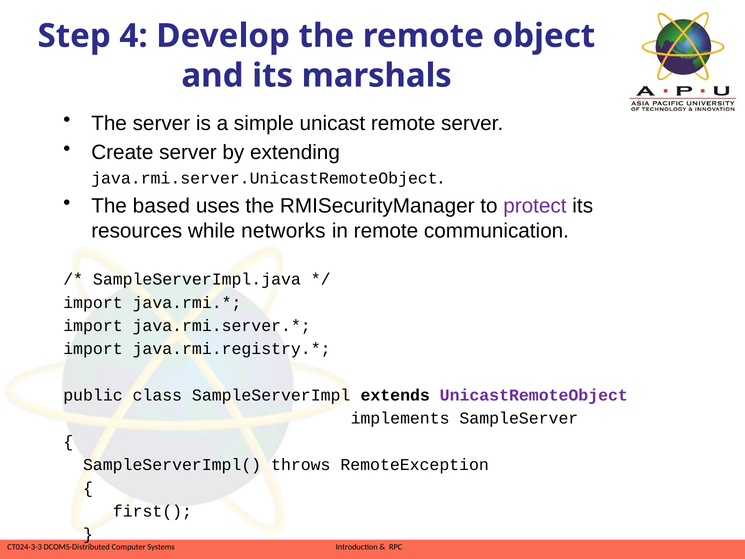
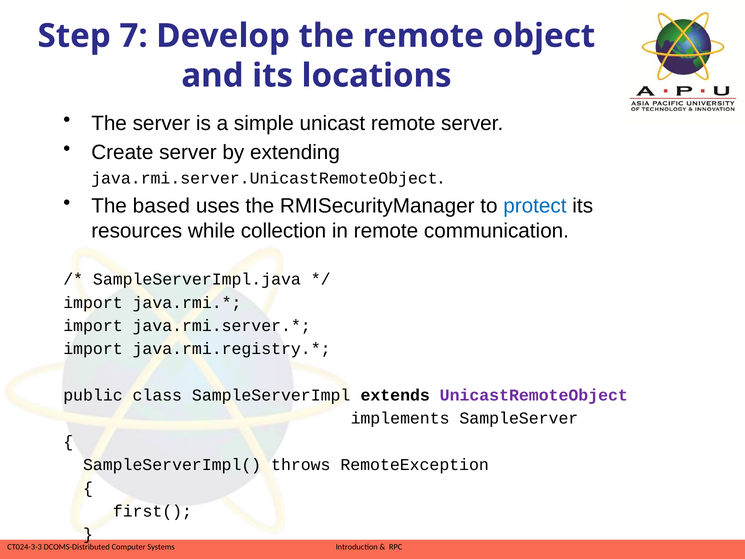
4: 4 -> 7 (134, 36)
marshals: marshals -> locations (377, 76)
protect colour: purple -> blue (535, 206)
networks: networks -> collection (284, 231)
